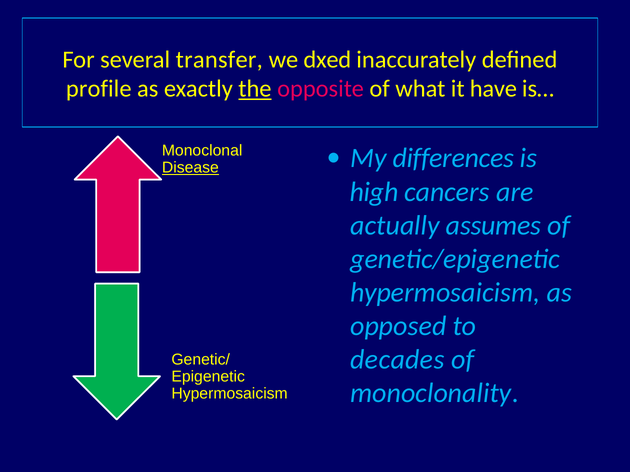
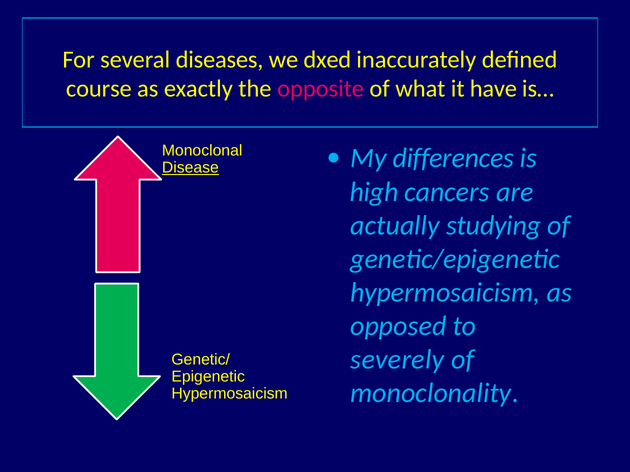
transfer: transfer -> diseases (220, 60)
profile: profile -> course (99, 89)
the underline: present -> none (255, 89)
assumes: assumes -> studying (494, 226)
decades: decades -> severely (397, 360)
